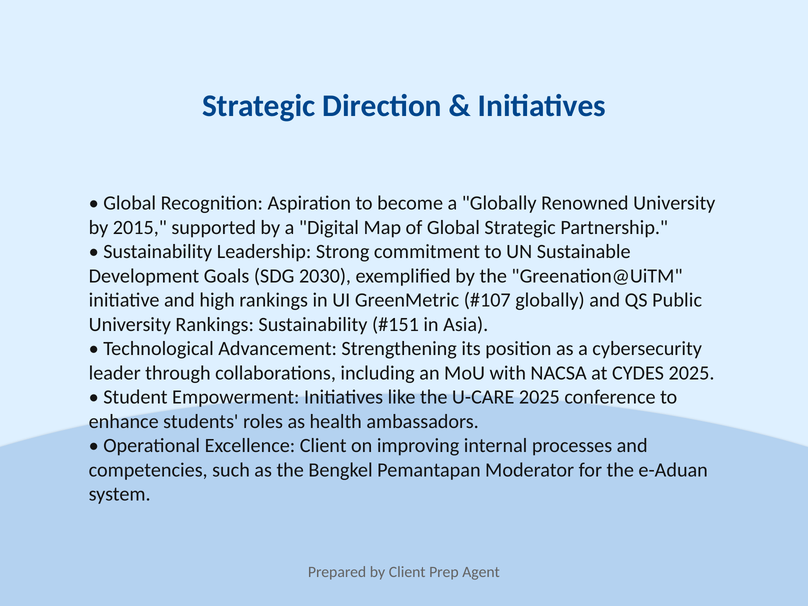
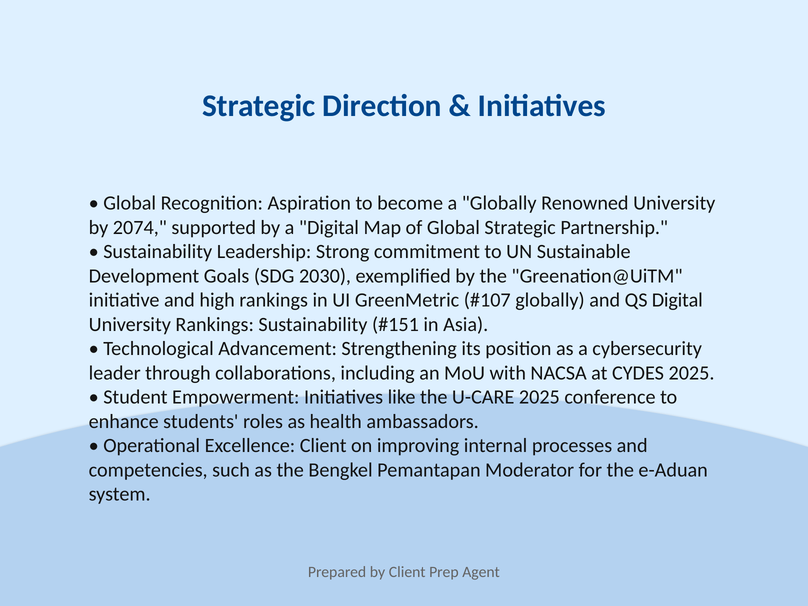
2015: 2015 -> 2074 (140, 228)
QS Public: Public -> Digital (677, 300)
